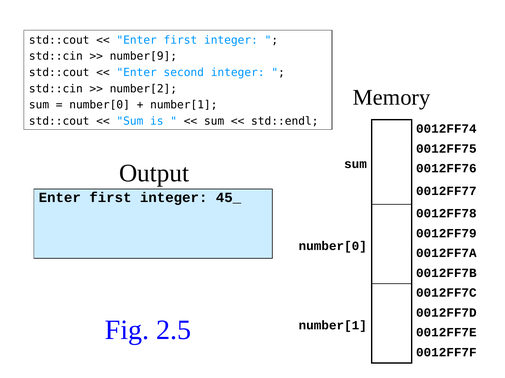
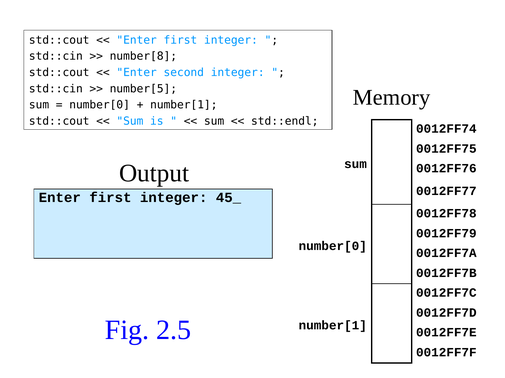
number[9: number[9 -> number[8 (143, 56)
number[2: number[2 -> number[5 (143, 89)
